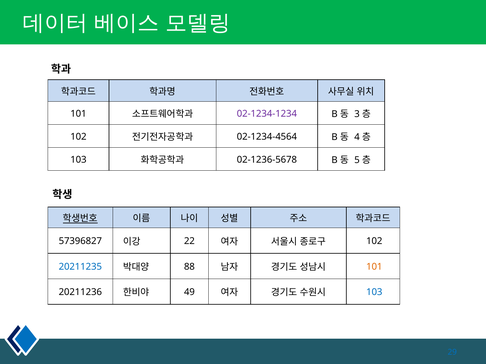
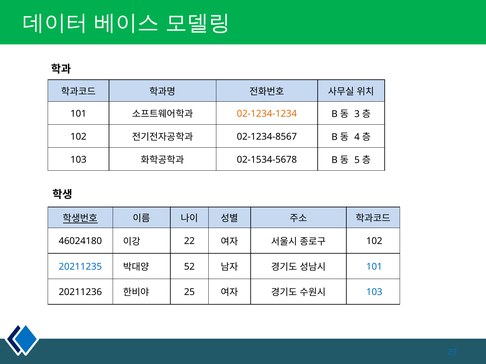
02-1234-1234 colour: purple -> orange (267, 114)
02-1234-4564: 02-1234-4564 -> 02-1234-8567 (267, 137)
02-1236-5678: 02-1236-5678 -> 02-1534-5678 (267, 160)
57396827: 57396827 -> 46024180 (80, 241)
88: 88 -> 52 (189, 267)
101 colour: orange -> blue (374, 267)
49: 49 -> 25 (189, 292)
